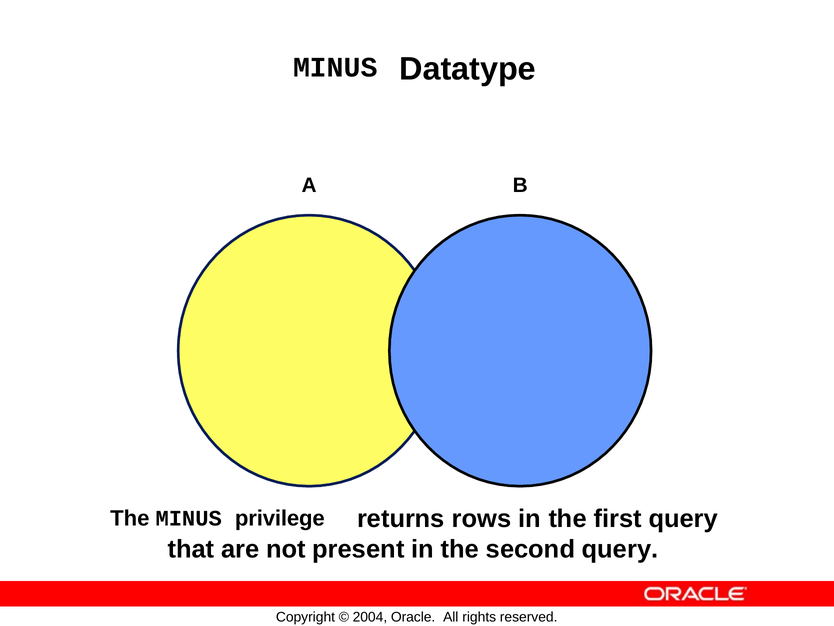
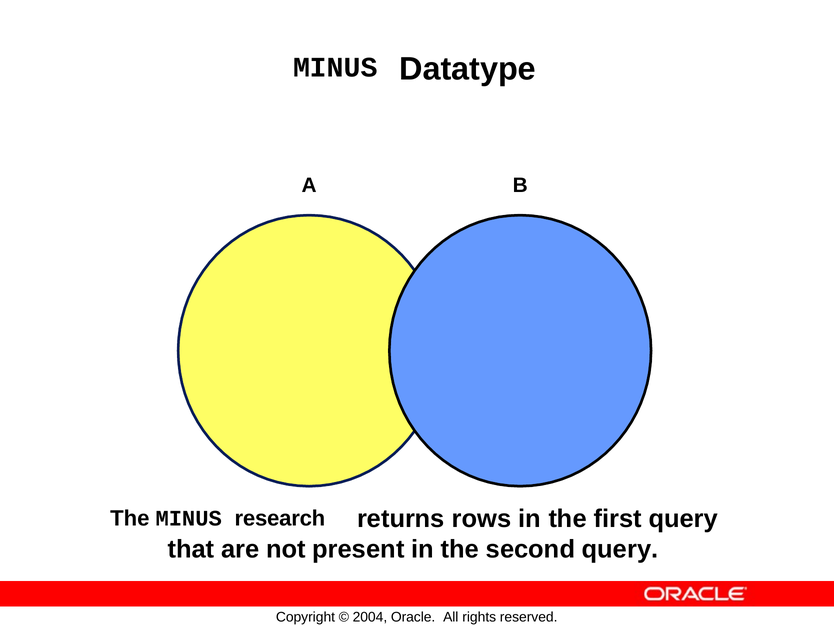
privilege: privilege -> research (280, 518)
